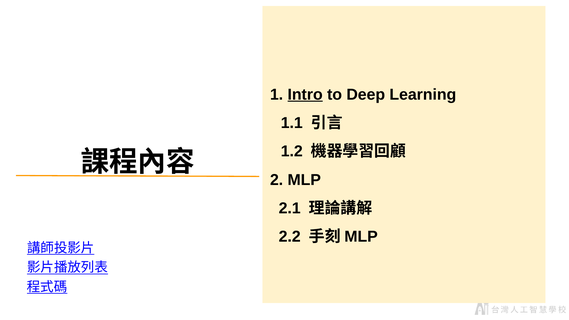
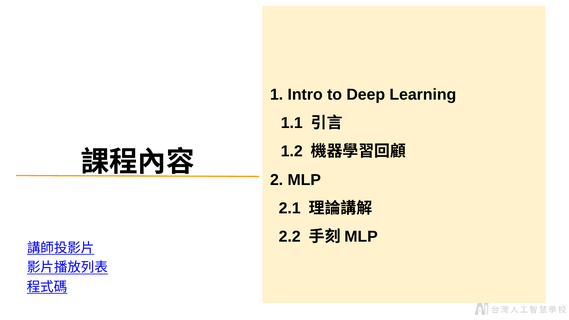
Intro underline: present -> none (305, 94)
